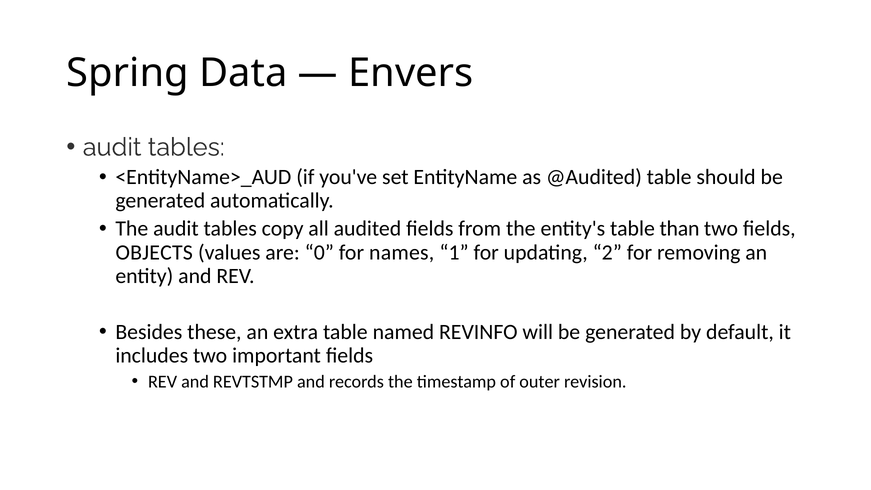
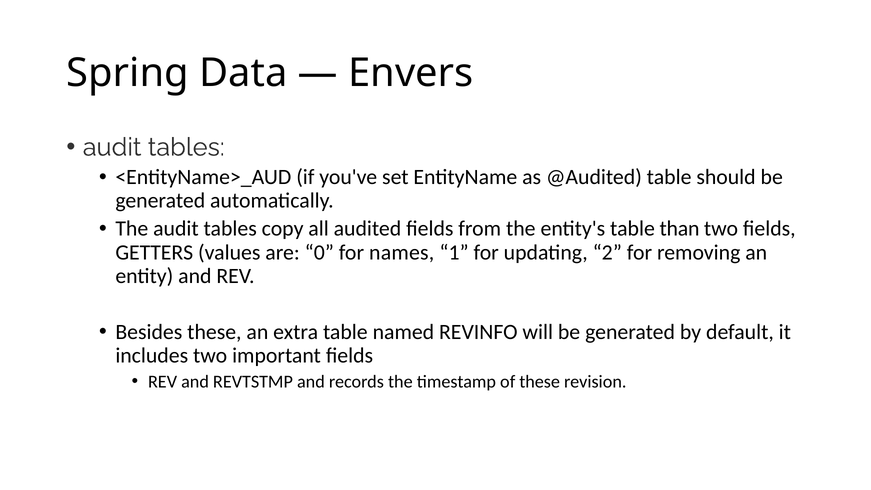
OBJECTS: OBJECTS -> GETTERS (154, 252)
of outer: outer -> these (540, 381)
